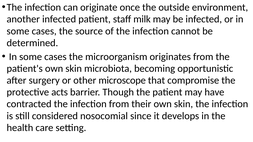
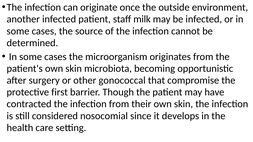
microscope: microscope -> gonococcal (122, 80)
acts: acts -> first (60, 92)
